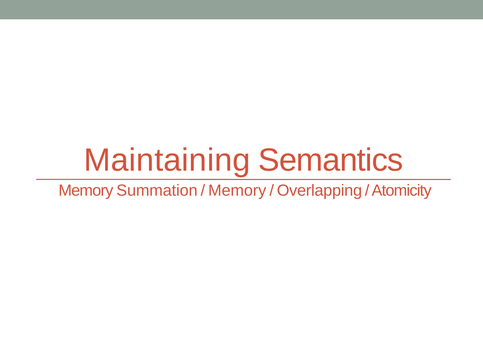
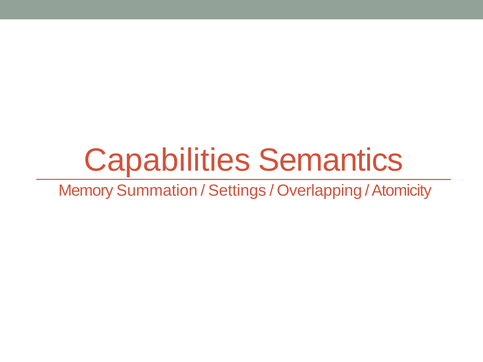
Maintaining: Maintaining -> Capabilities (167, 160)
Memory: Memory -> Settings (237, 191)
